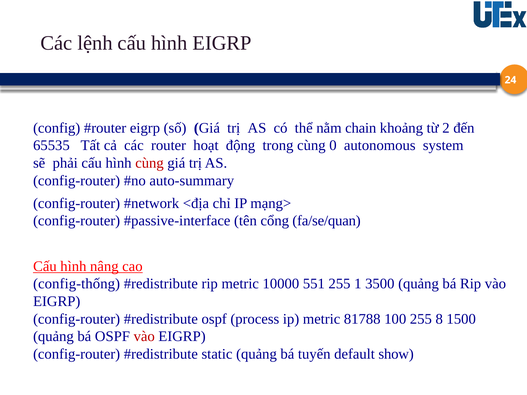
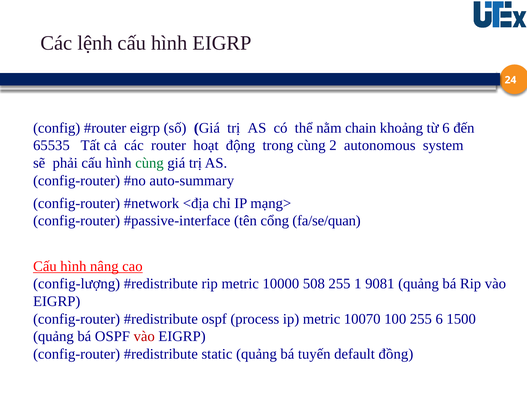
từ 2: 2 -> 6 (446, 128)
0: 0 -> 2 (333, 146)
cùng colour: red -> green (149, 163)
config-thống: config-thống -> config-lượng (77, 284)
551: 551 -> 508 (314, 284)
3500: 3500 -> 9081 (380, 284)
81788: 81788 -> 10070 (362, 319)
255 8: 8 -> 6 (439, 319)
show: show -> đồng (396, 354)
